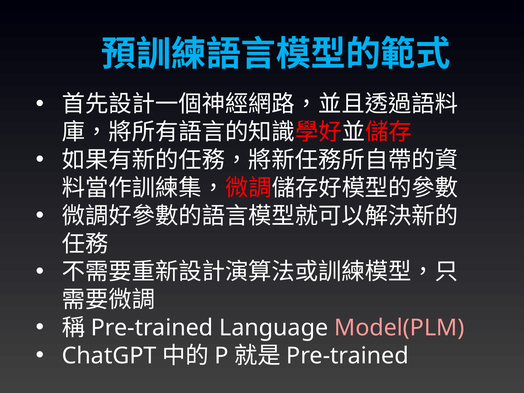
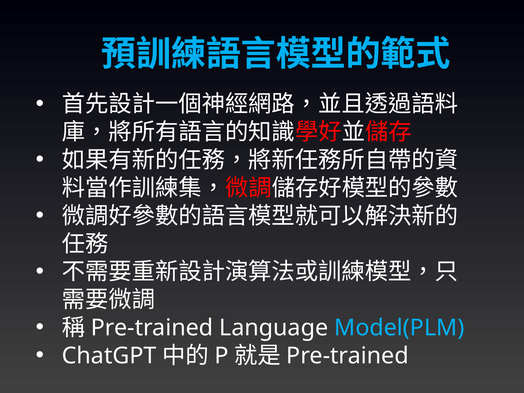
Model(PLM colour: pink -> light blue (399, 328)
